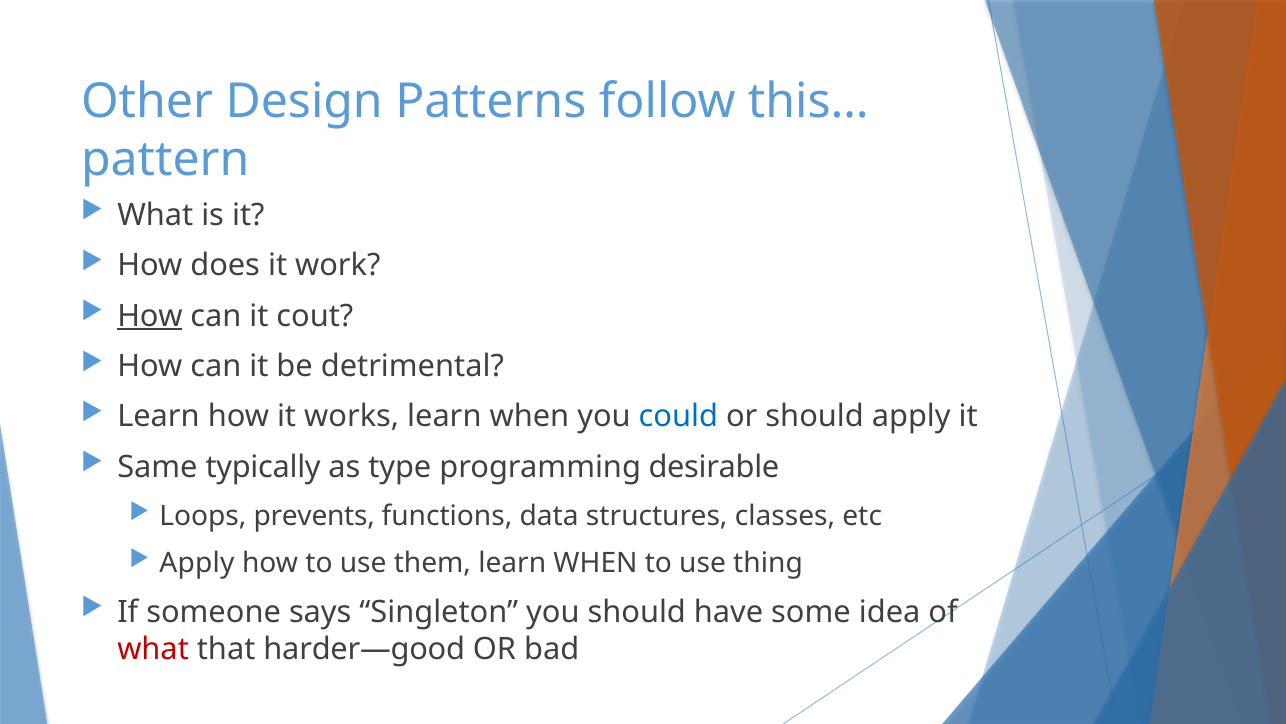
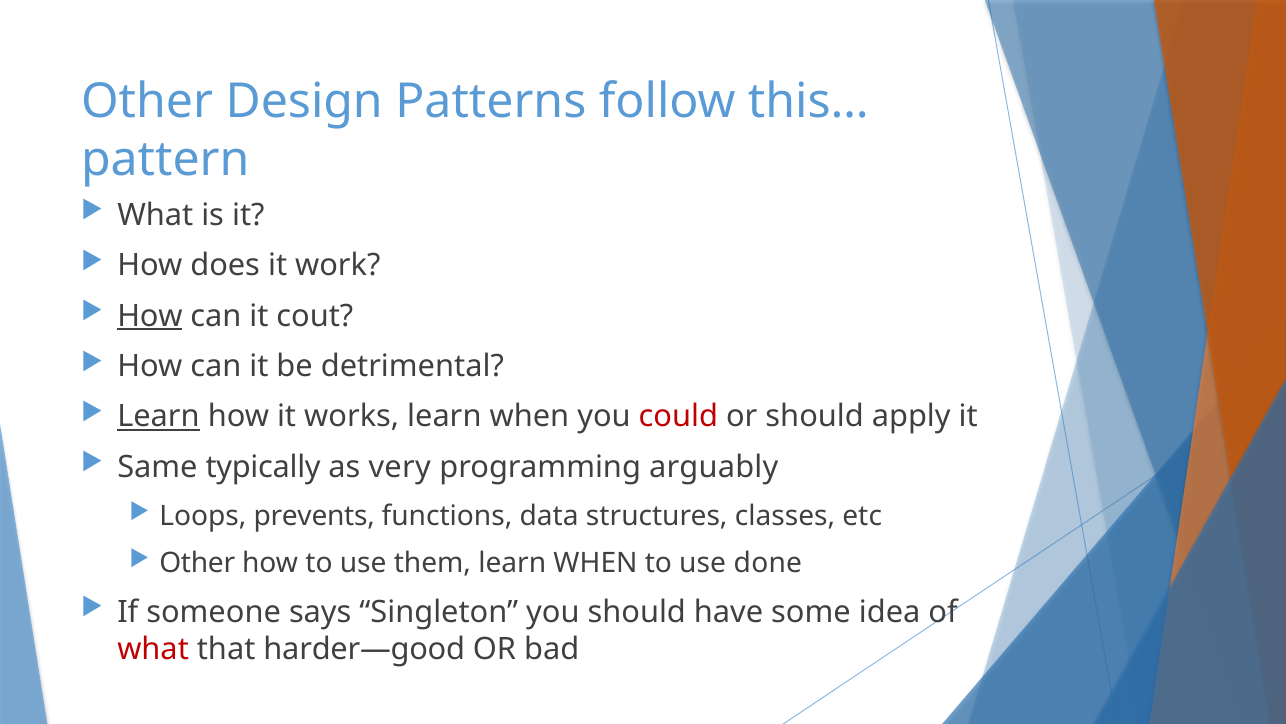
Learn underline: none -> present (158, 416)
could colour: blue -> red (678, 416)
type: type -> very (400, 467)
desirable: desirable -> arguably (714, 467)
Apply: Apply -> Other (197, 563)
thing: thing -> done (768, 563)
